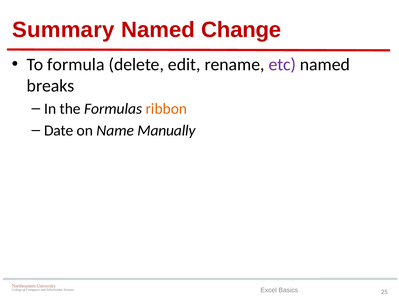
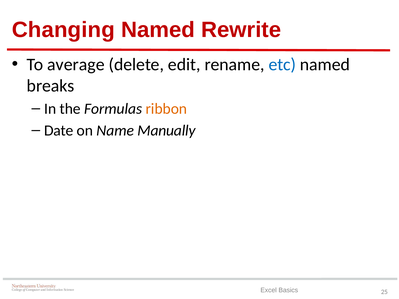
Summary: Summary -> Changing (63, 30)
Change: Change -> Rewrite (241, 30)
formula: formula -> average (76, 65)
etc colour: purple -> blue (282, 65)
